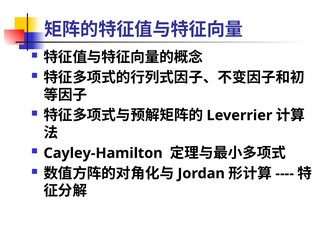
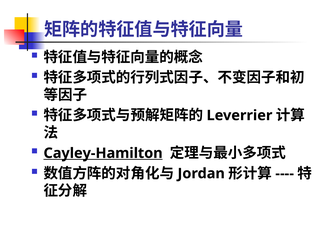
Cayley-Hamilton underline: none -> present (103, 153)
